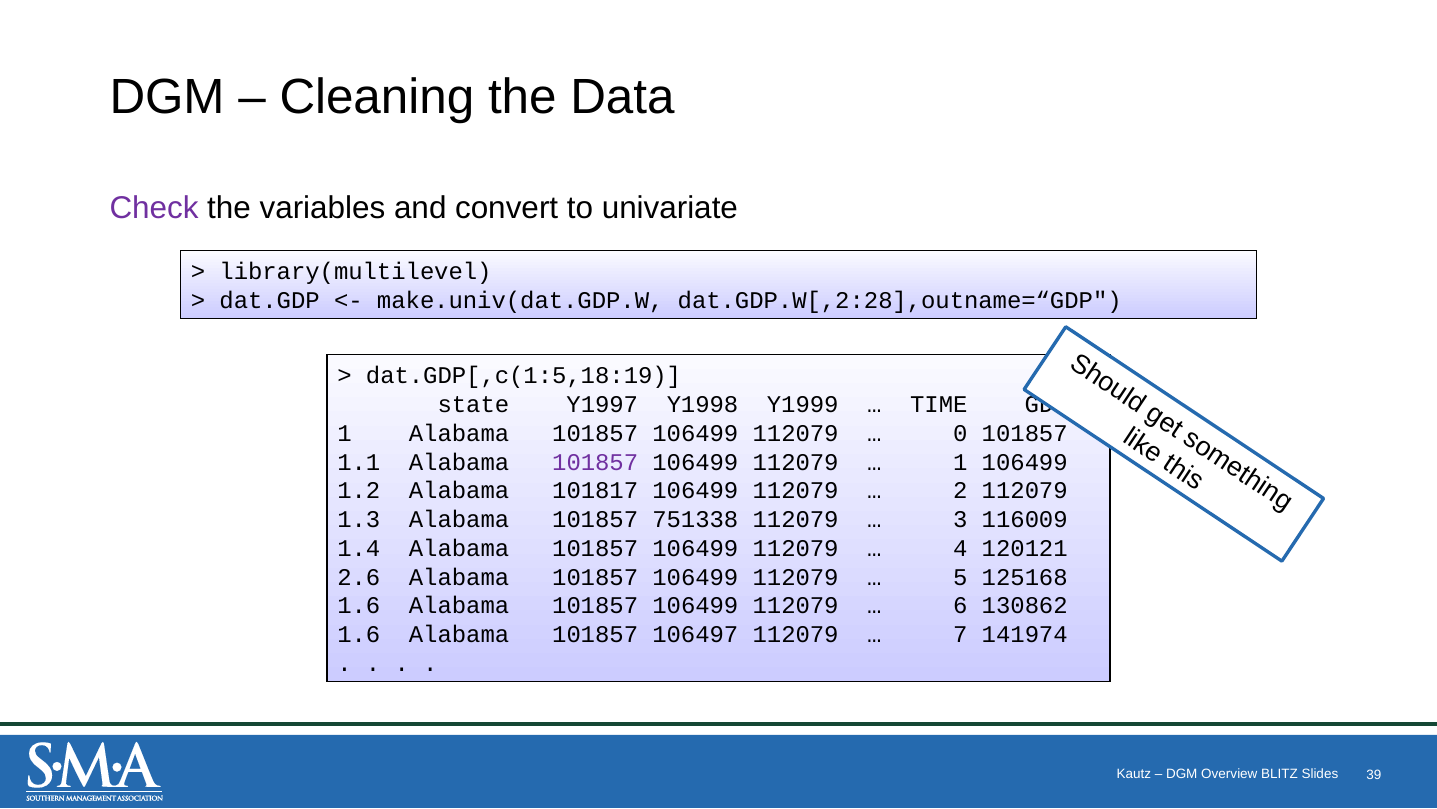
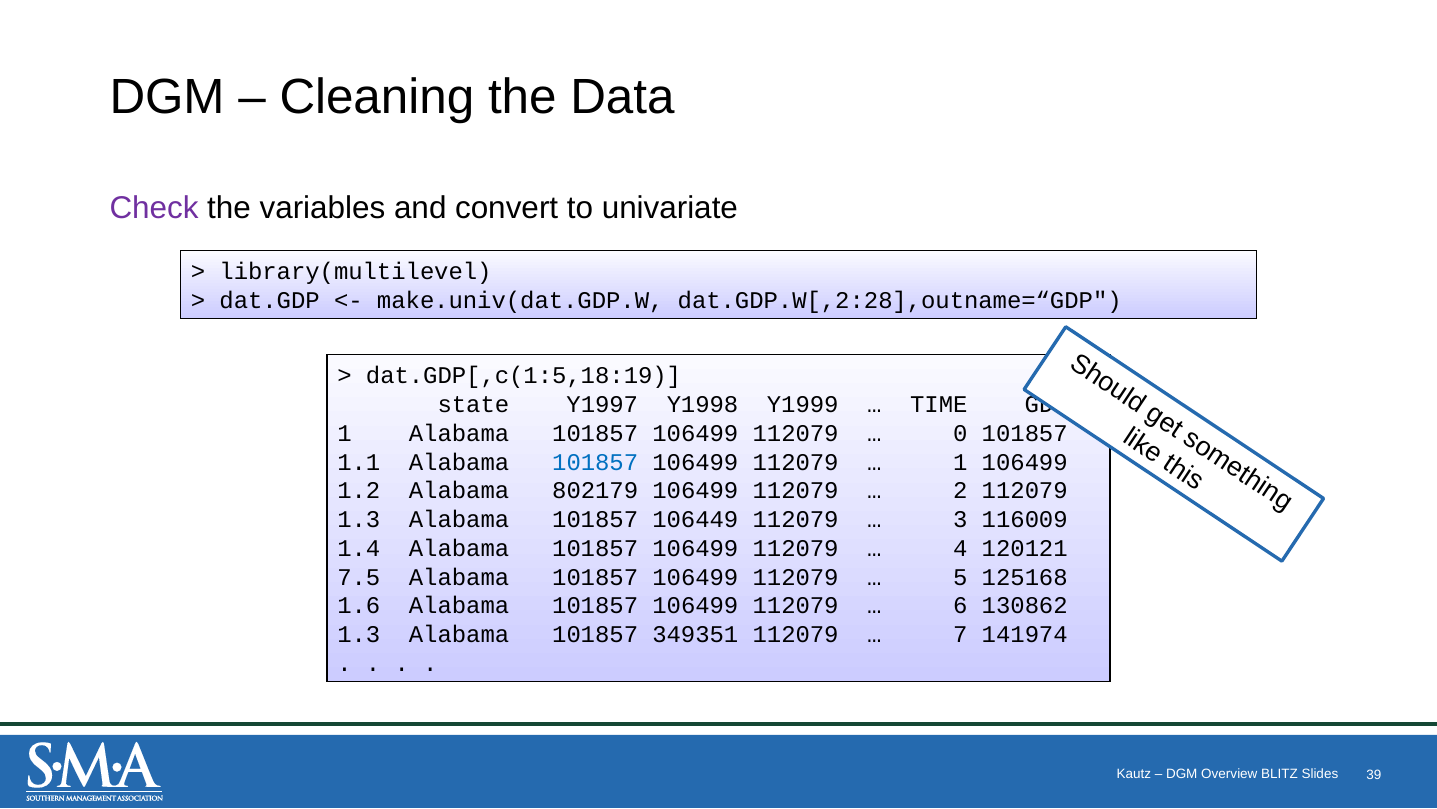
101857 colour: purple -> blue (595, 462)
101817: 101817 -> 802179 (595, 491)
751338: 751338 -> 106449 (695, 519)
2.6: 2.6 -> 7.5 (359, 577)
1.6: 1.6 -> 1.3 (359, 634)
106497: 106497 -> 349351 (695, 634)
